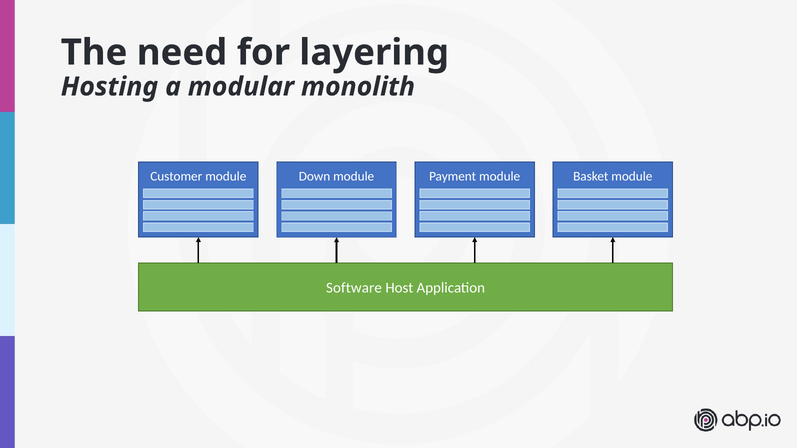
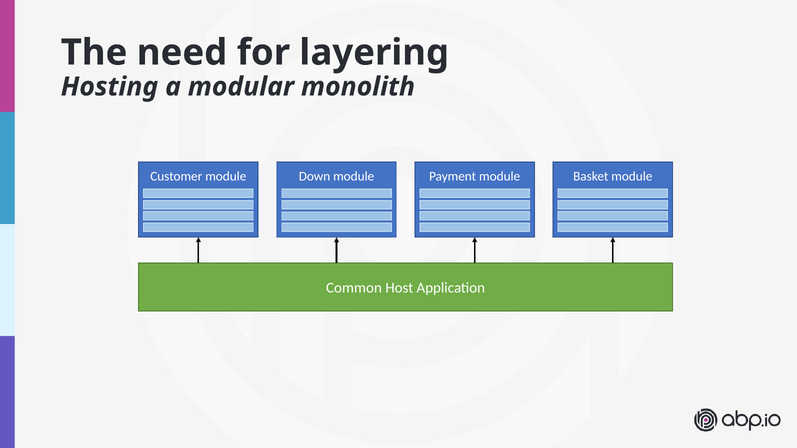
Software: Software -> Common (354, 288)
